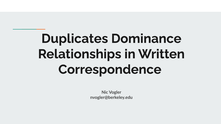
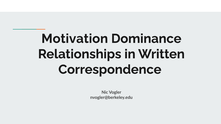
Duplicates: Duplicates -> Motivation (75, 39)
